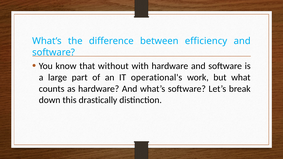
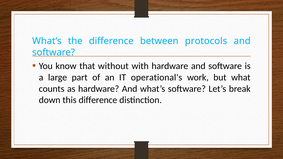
efficiency: efficiency -> protocols (206, 41)
this drastically: drastically -> difference (98, 100)
